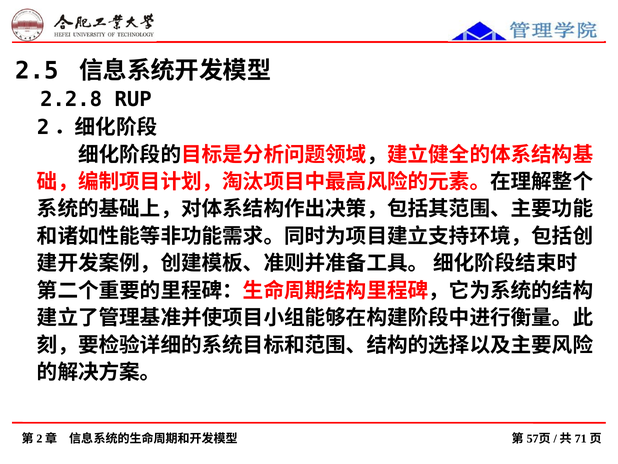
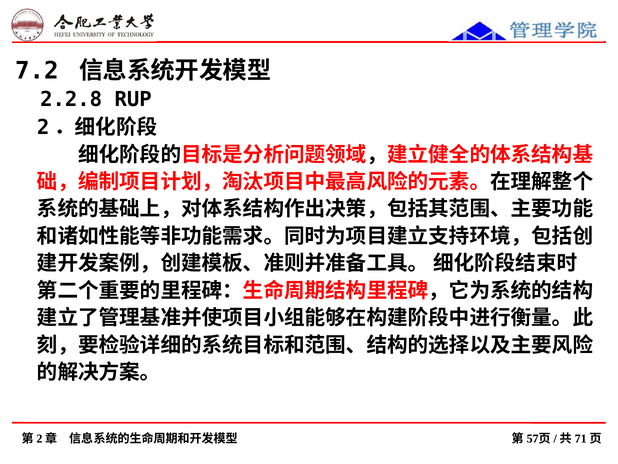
2.5: 2.5 -> 7.2 (37, 70)
